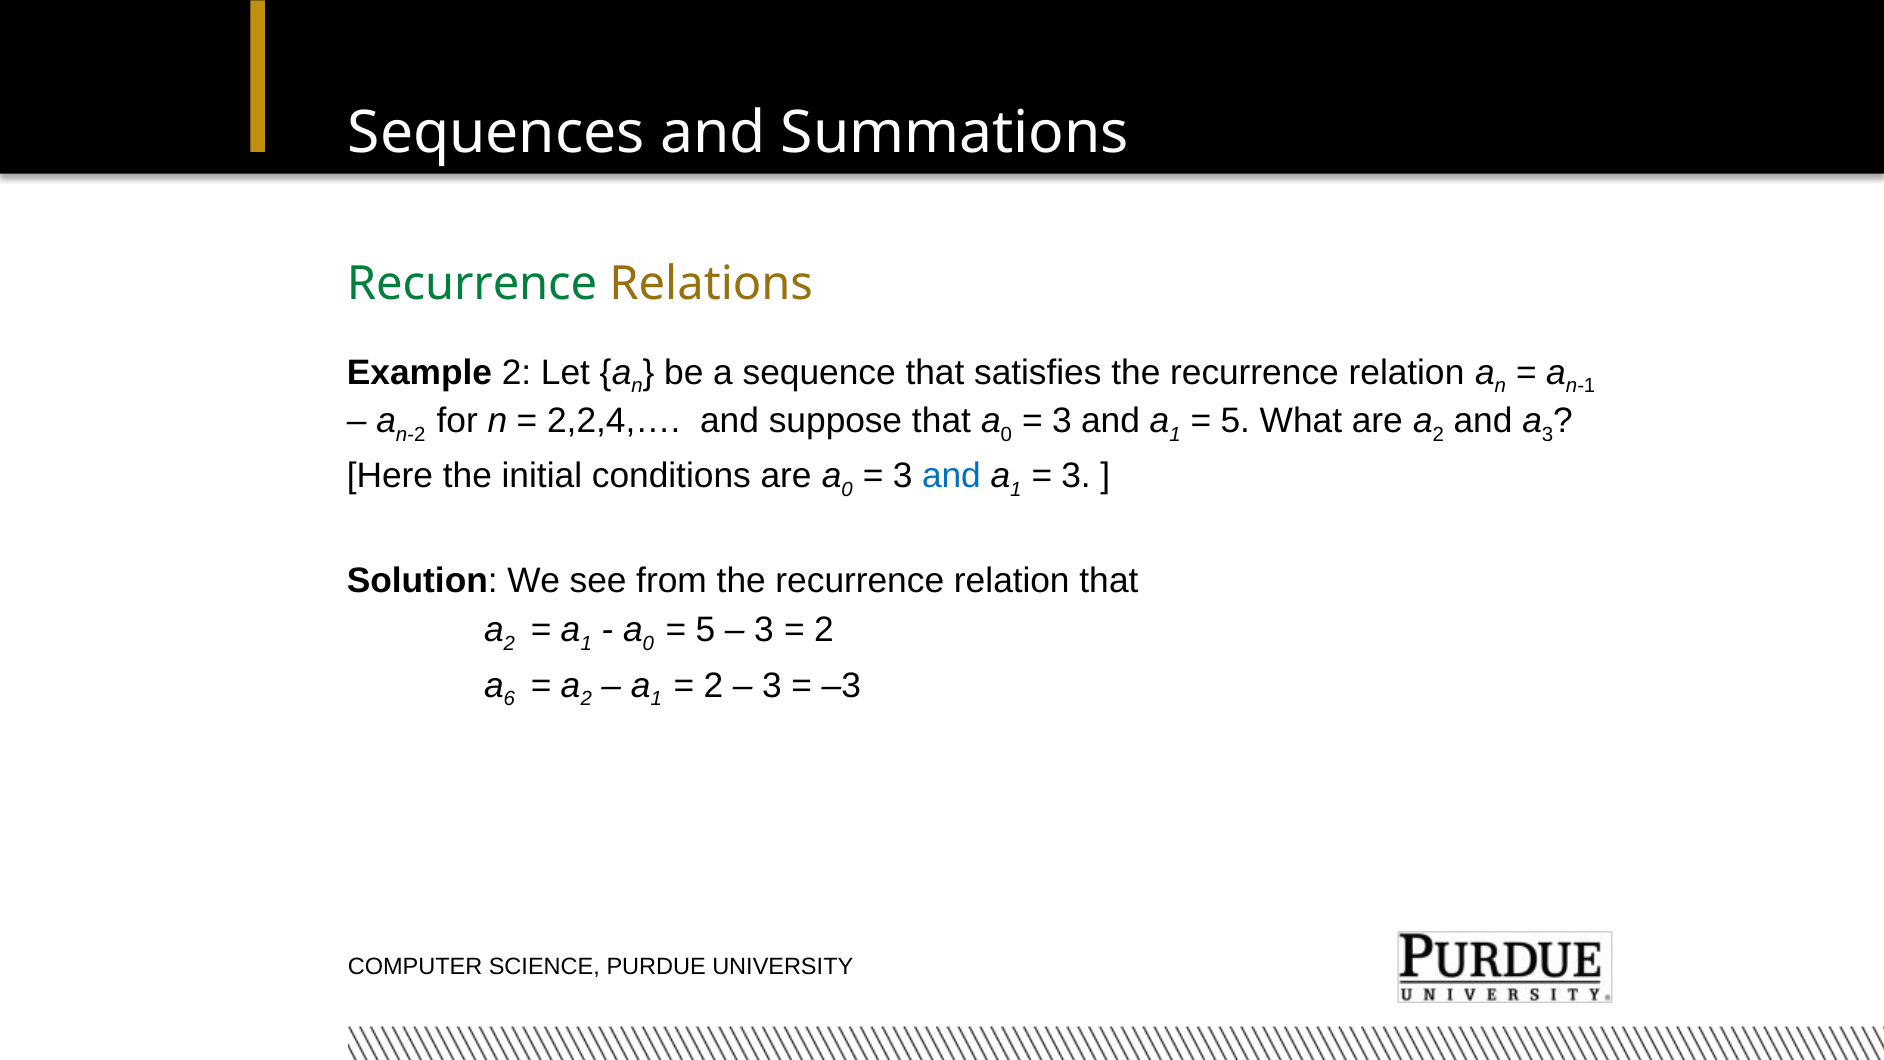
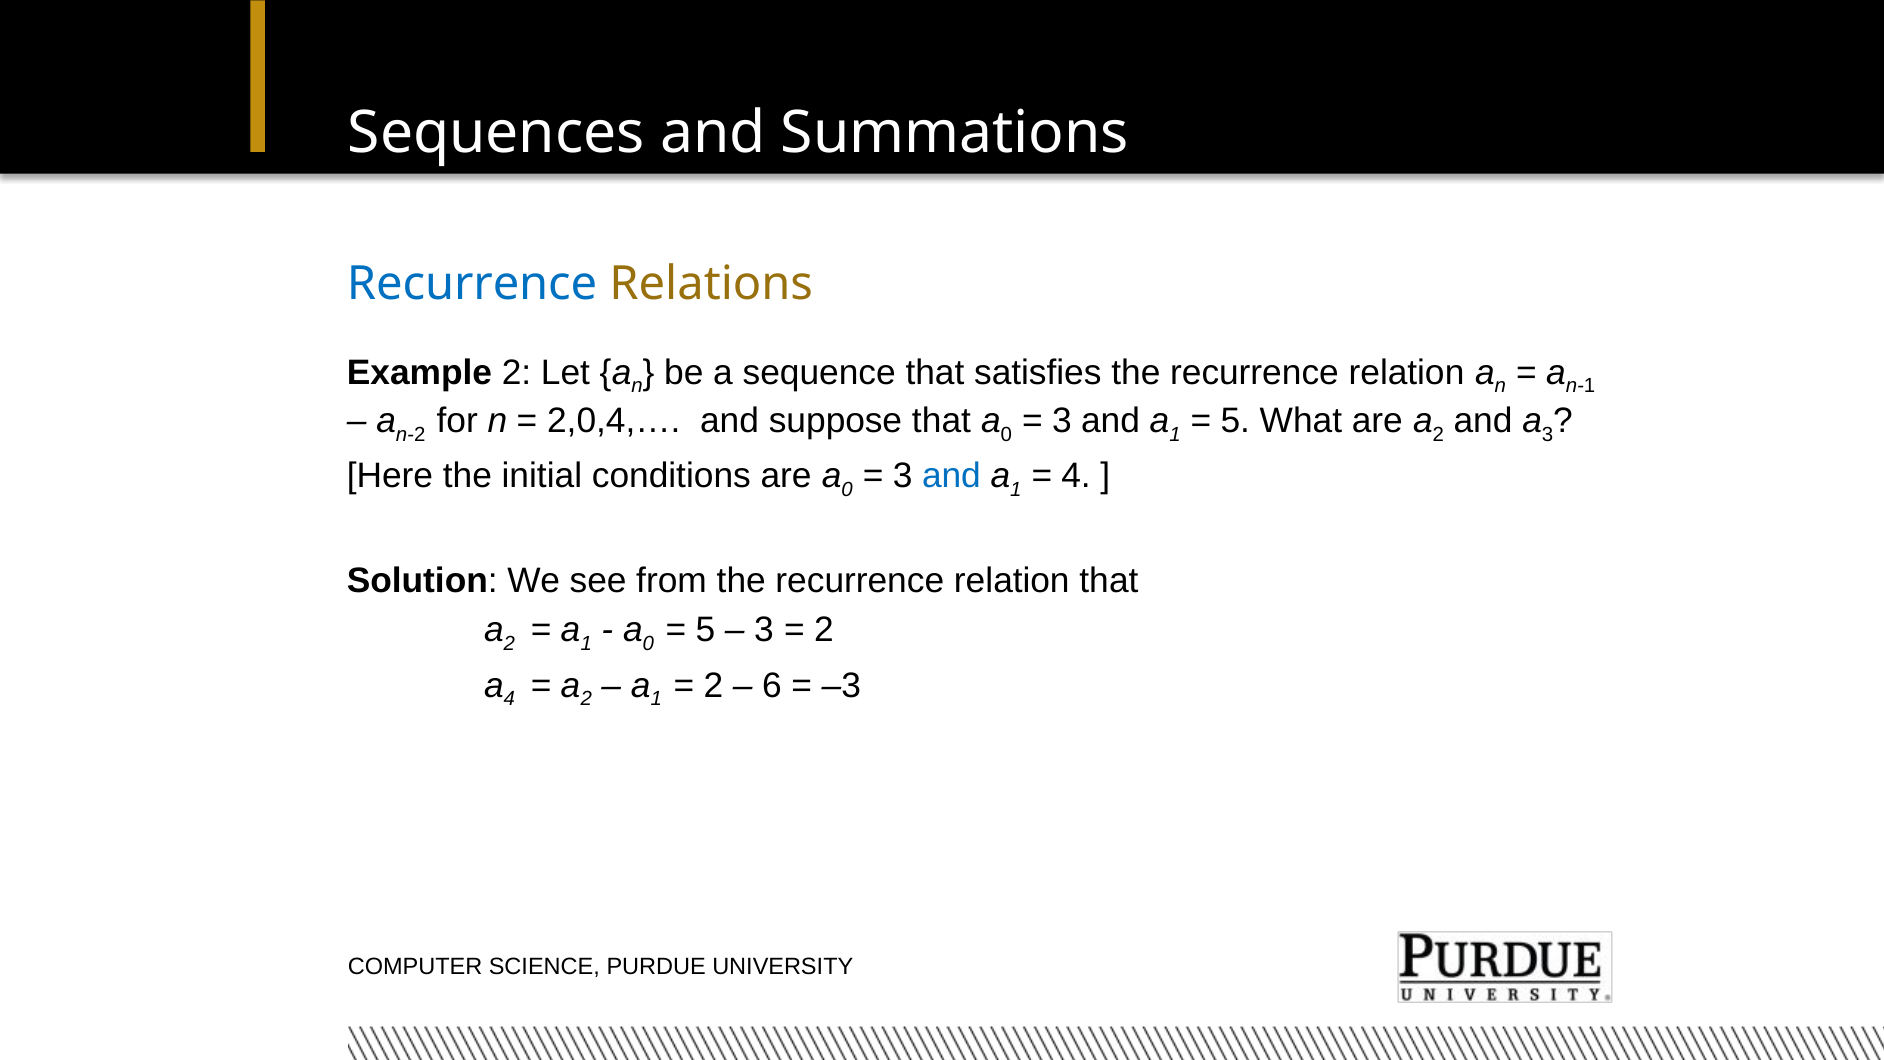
Recurrence colour: green -> blue (472, 284)
2,2,4,…: 2,2,4,… -> 2,0,4,… (614, 421)
3: 3 -> 4 (1076, 476)
a 6: 6 -> 4 (509, 699)
3: 3 -> 6 (772, 685)
